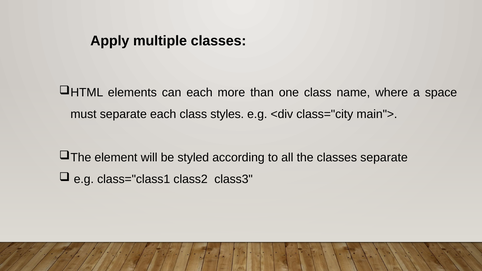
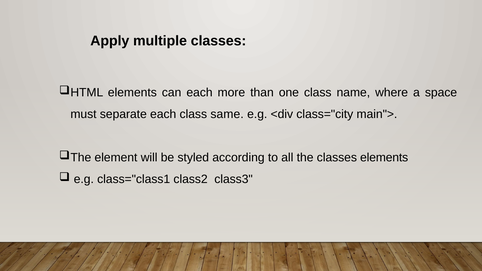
styles: styles -> same (227, 114)
classes separate: separate -> elements (384, 158)
